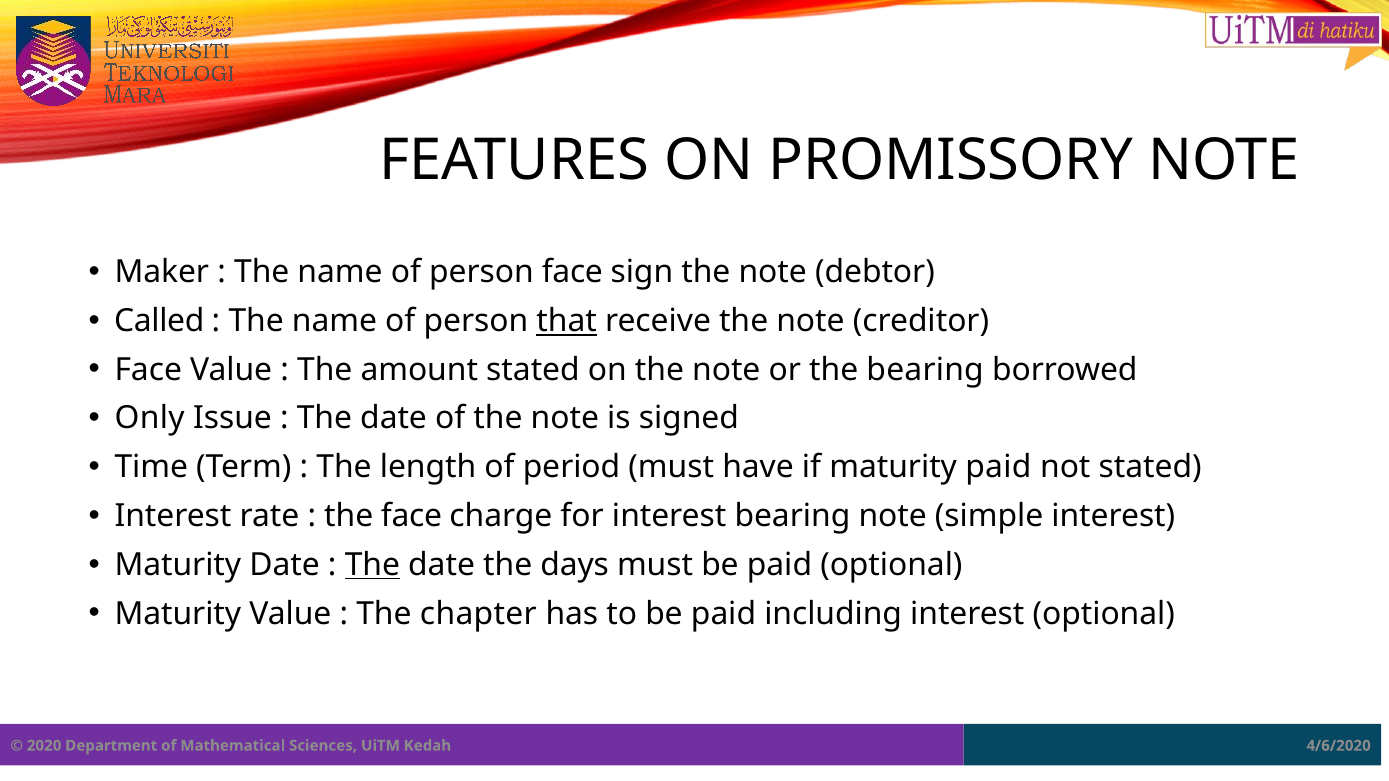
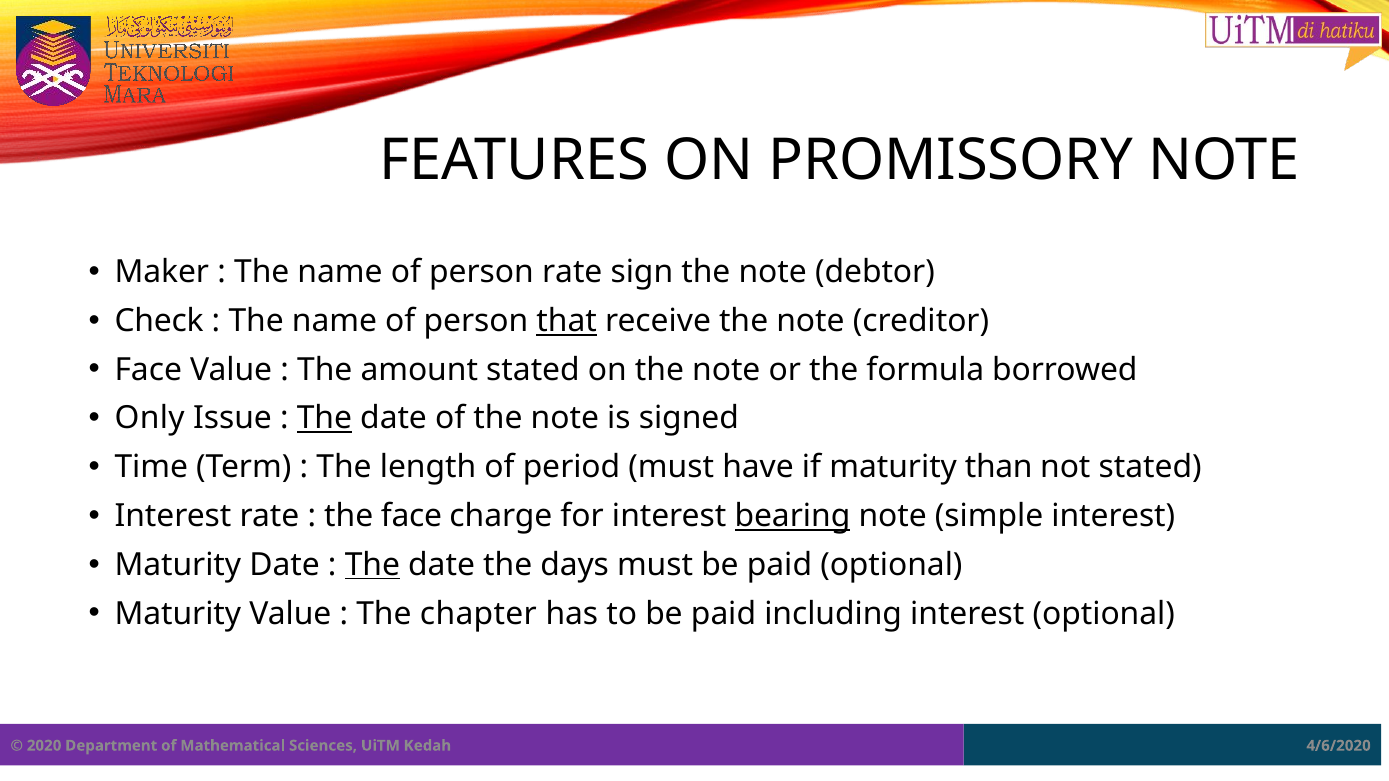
person face: face -> rate (572, 272)
Called: Called -> Check (159, 321)
the bearing: bearing -> formula (925, 370)
The underline: none -> present (324, 419)
maturity paid: paid -> than (999, 467)
bearing underline: none -> present (792, 516)
